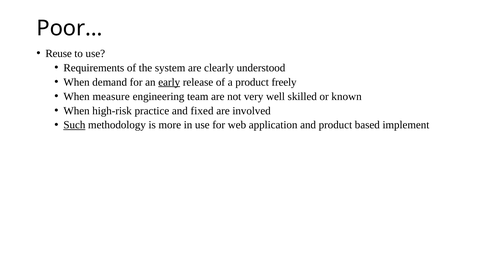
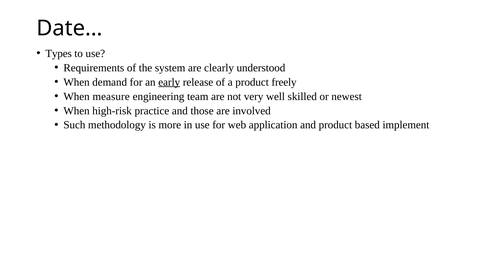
Poor…: Poor… -> Date… (70, 28)
Reuse: Reuse -> Types (59, 54)
known: known -> newest (347, 97)
fixed: fixed -> those (202, 111)
Such underline: present -> none (74, 125)
